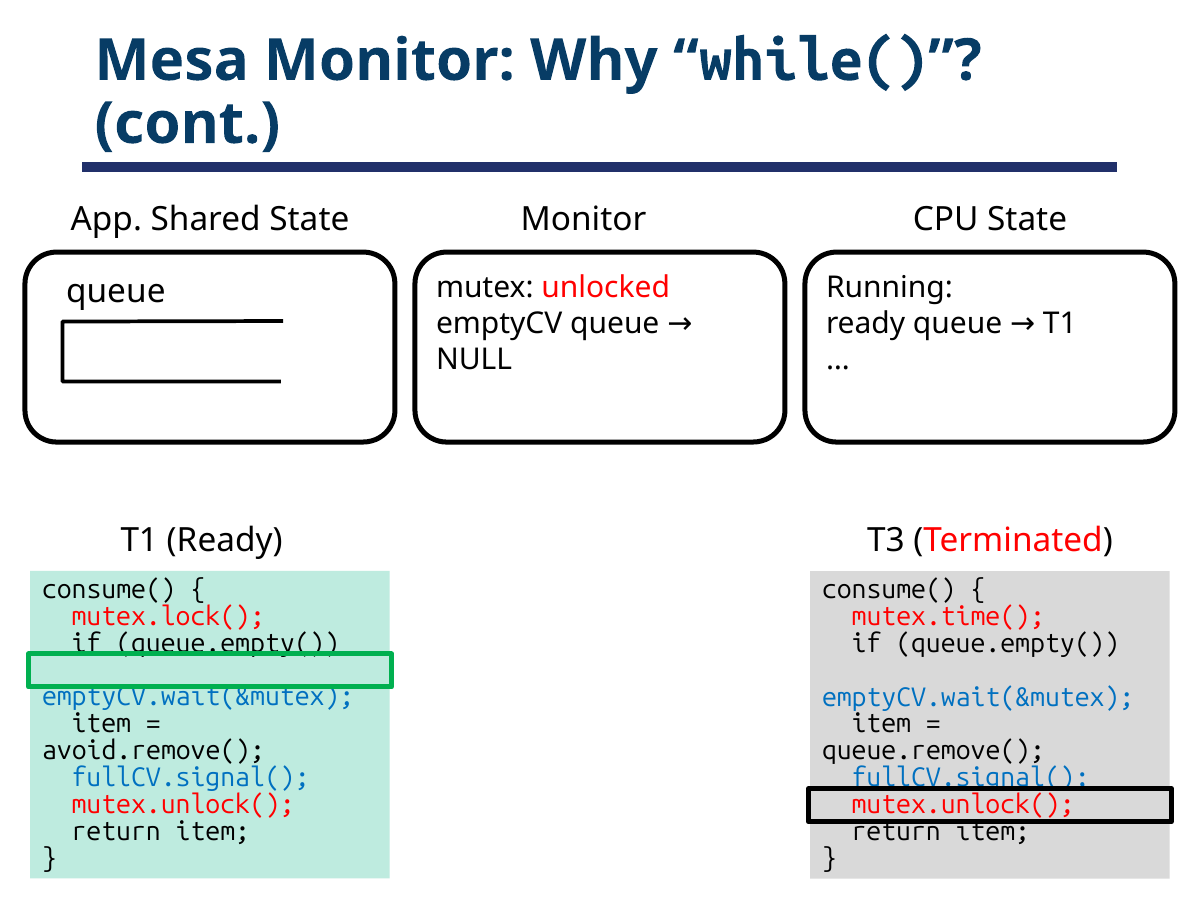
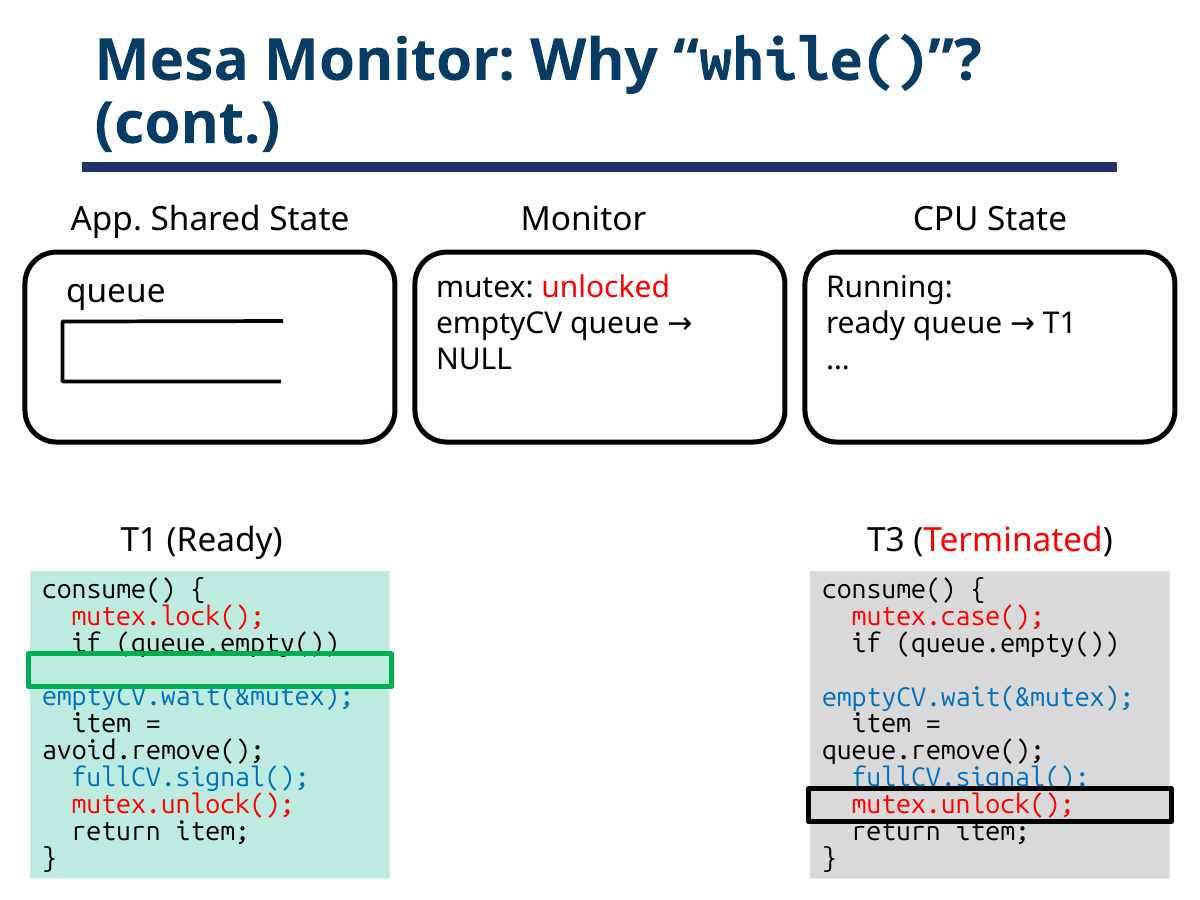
mutex.time(: mutex.time( -> mutex.case( (948, 617)
